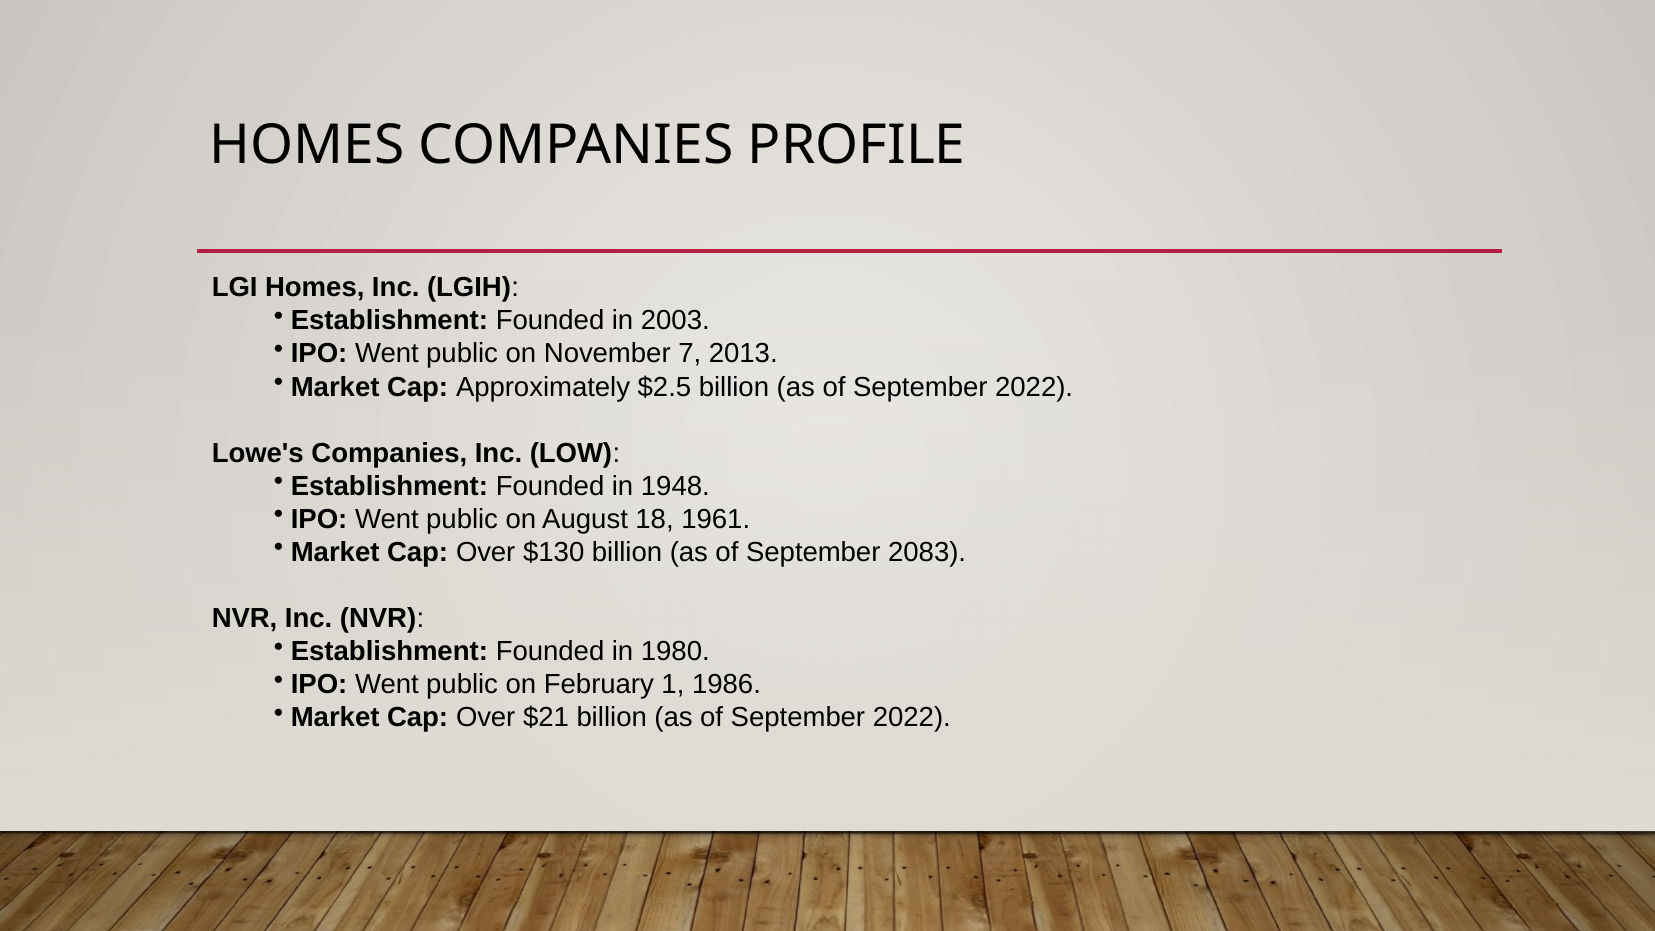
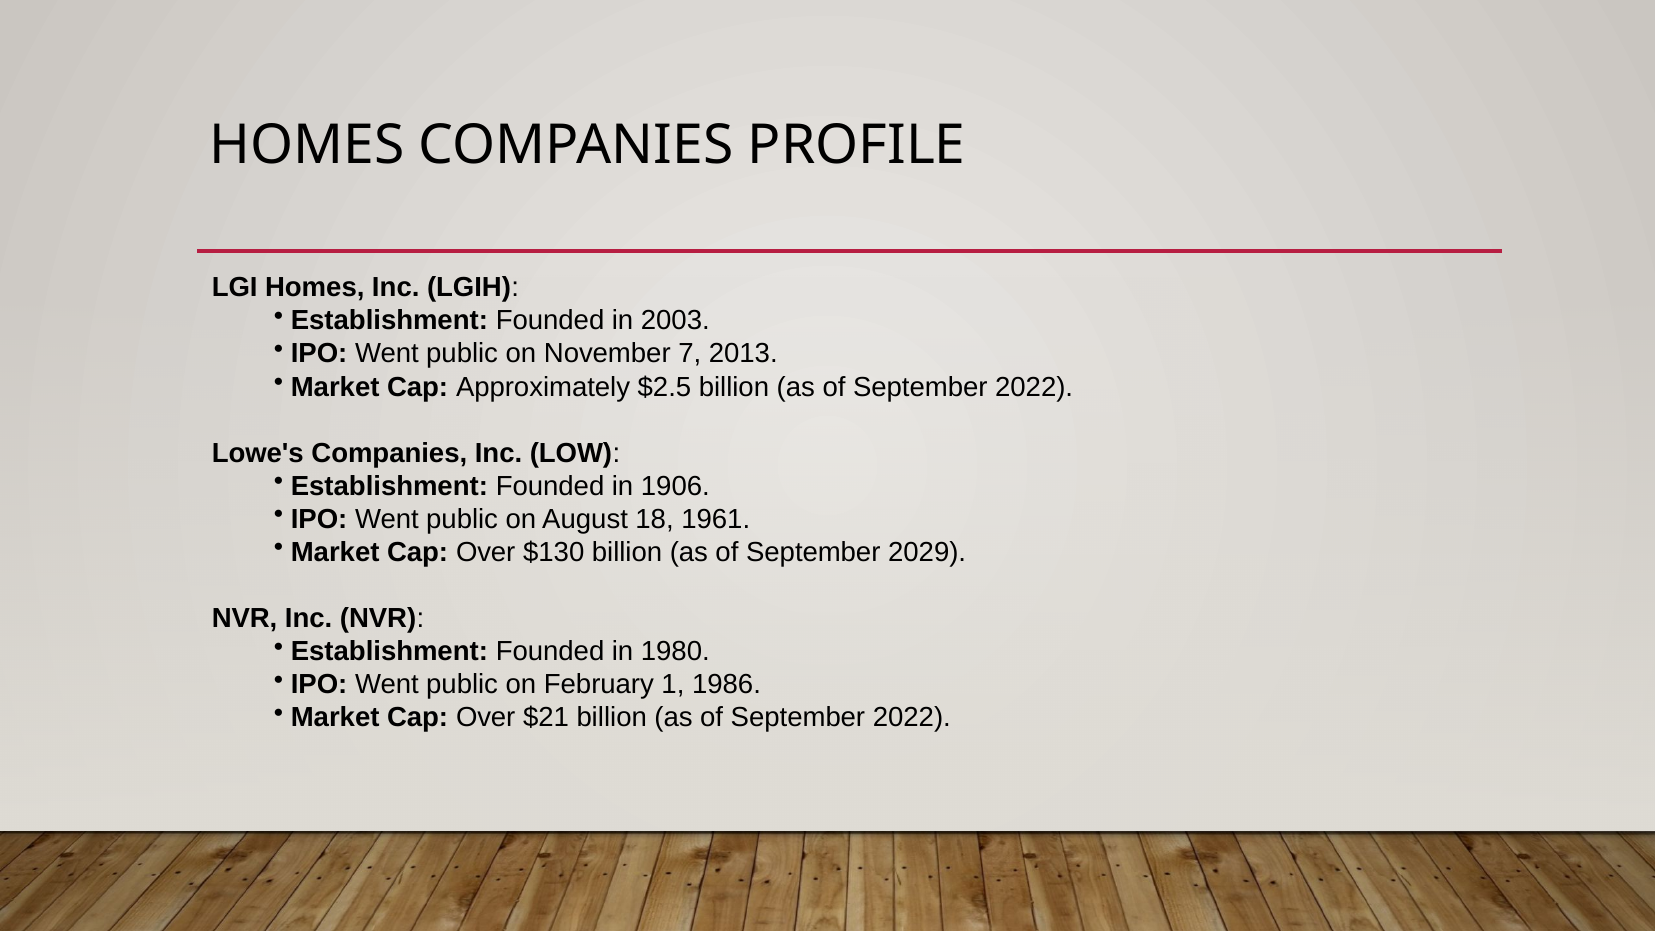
1948: 1948 -> 1906 (675, 486)
2083: 2083 -> 2029 (927, 552)
